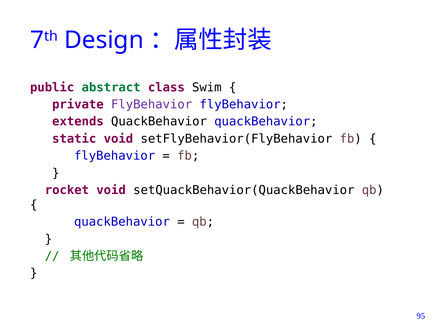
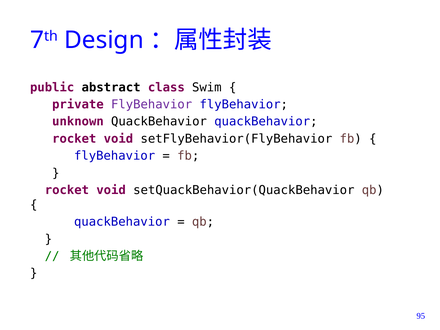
abstract colour: green -> black (111, 87)
extends: extends -> unknown (78, 122)
static: static -> rocket (74, 139)
